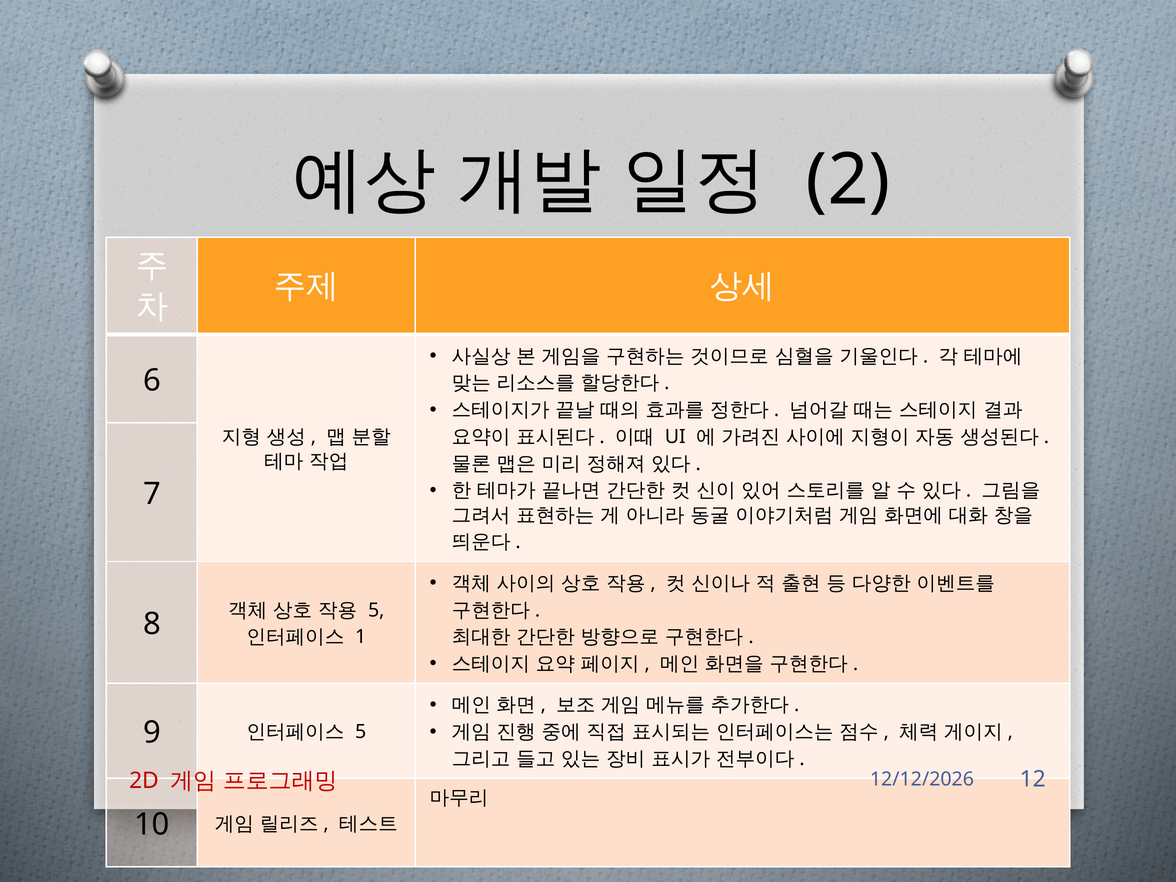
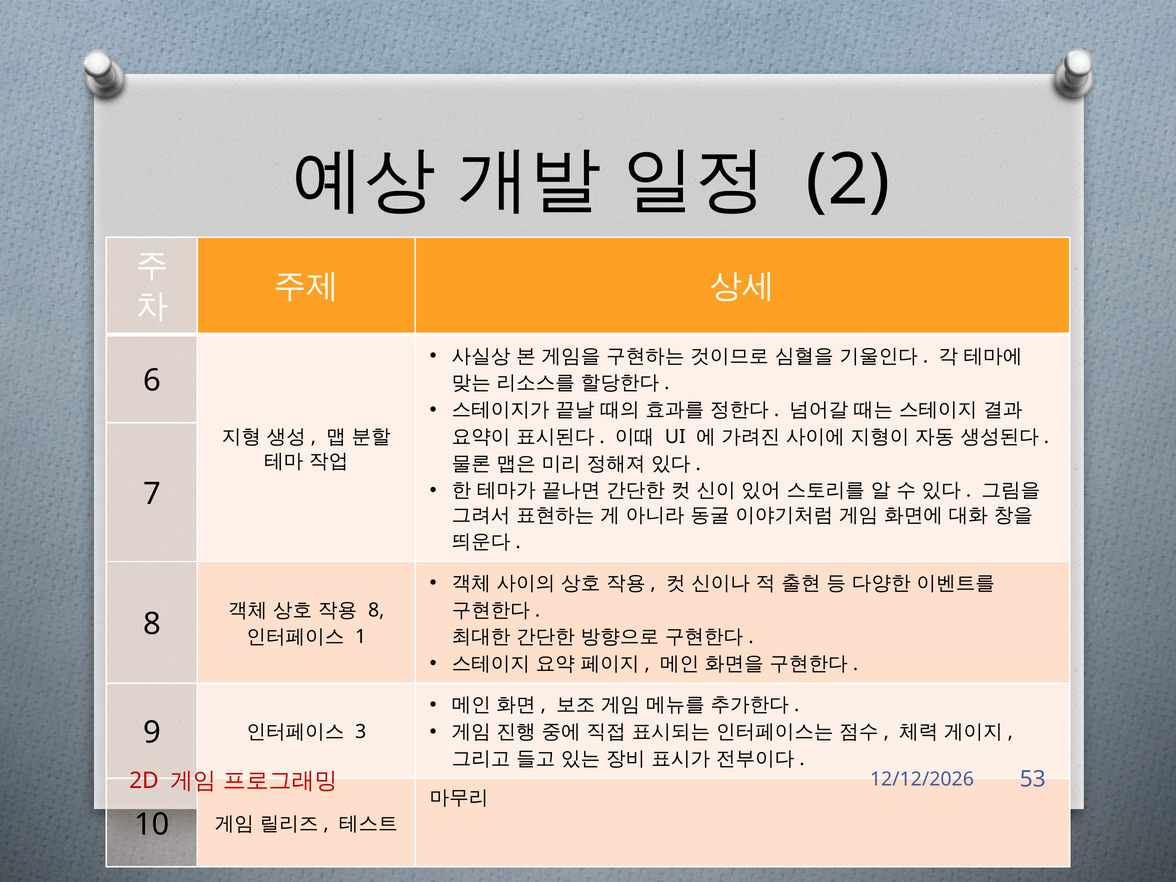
5: 5 -> 8 (376, 610)
5: 5 -> 3 (361, 732)
12: 12 -> 53 (1033, 779)
